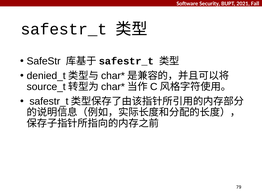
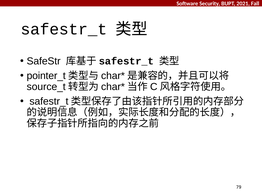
denied_t: denied_t -> pointer_t (46, 76)
